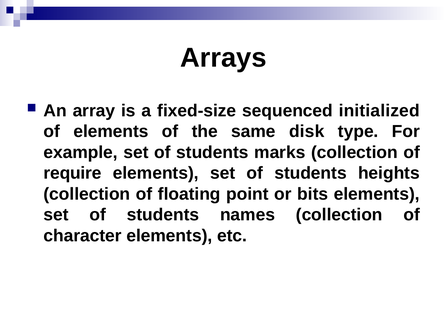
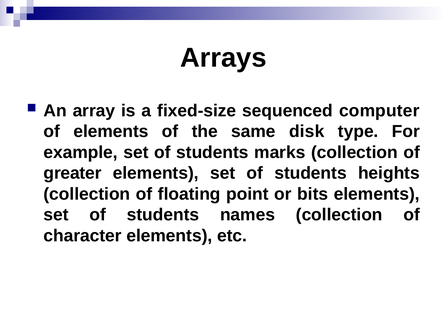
initialized: initialized -> computer (379, 111)
require: require -> greater (73, 173)
